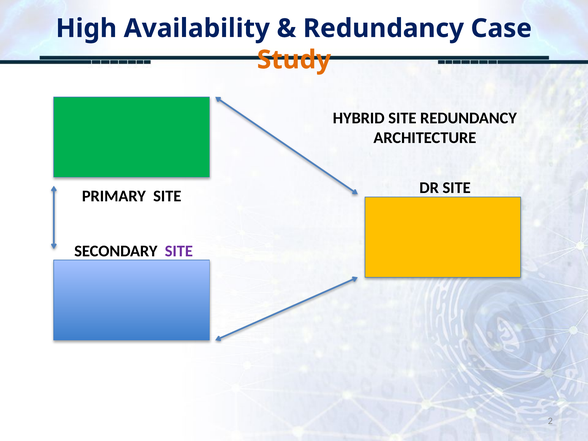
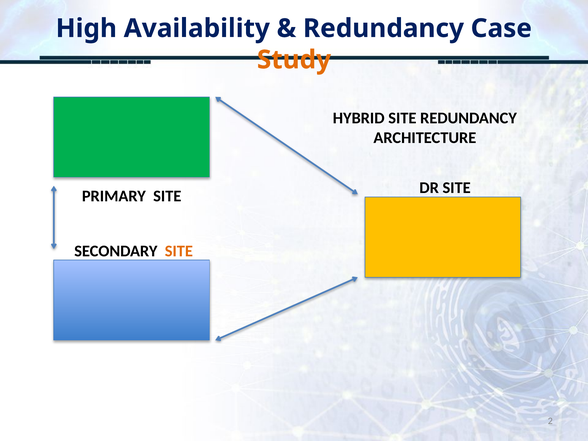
SITE colour: purple -> orange (179, 251)
